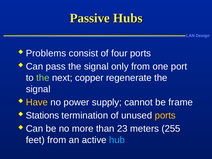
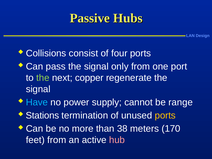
Problems: Problems -> Collisions (46, 53)
Have colour: yellow -> light blue (37, 102)
frame: frame -> range (181, 102)
23: 23 -> 38 (122, 129)
255: 255 -> 170 (171, 129)
hub colour: light blue -> pink (117, 140)
